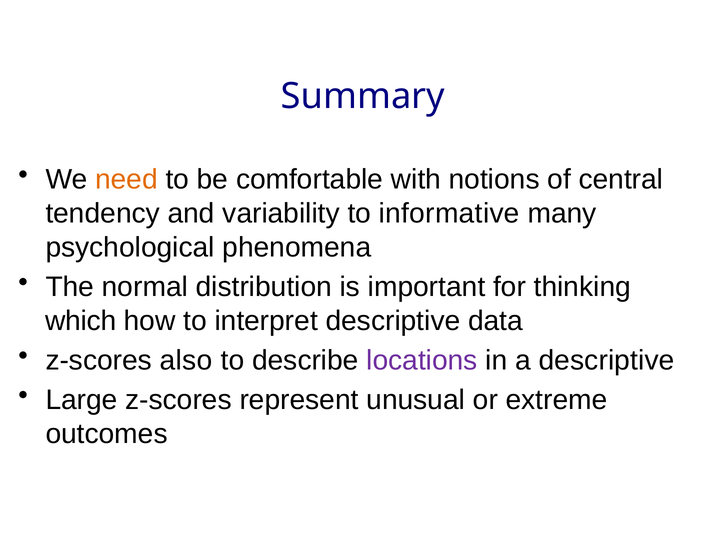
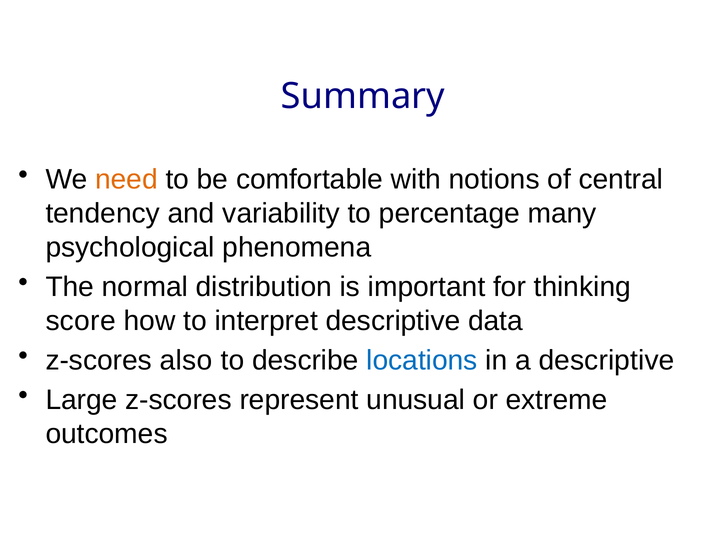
informative: informative -> percentage (449, 214)
which: which -> score (81, 321)
locations colour: purple -> blue (422, 361)
